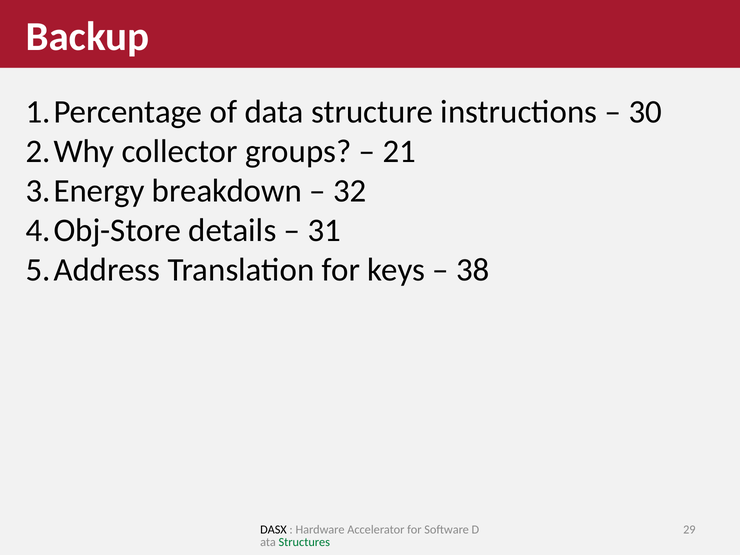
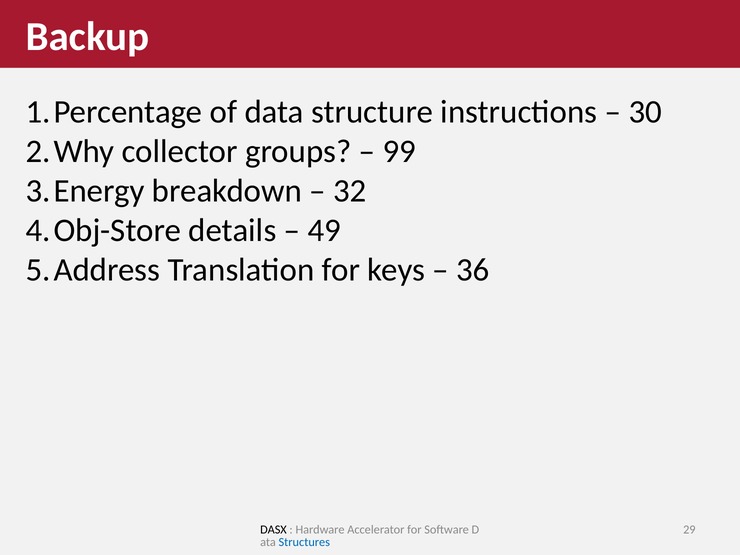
21: 21 -> 99 (399, 151)
31: 31 -> 49 (324, 230)
38: 38 -> 36 (473, 270)
Structures colour: green -> blue (304, 542)
